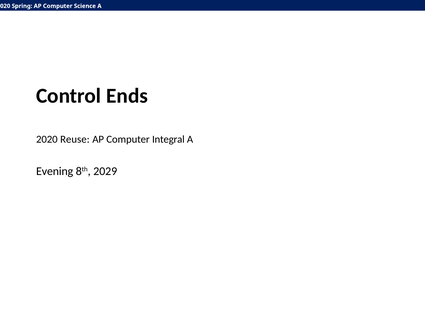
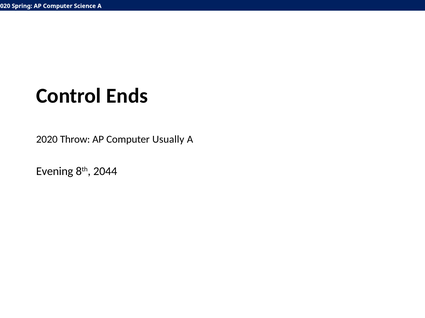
Reuse: Reuse -> Throw (75, 140)
Integral: Integral -> Usually (168, 140)
2029: 2029 -> 2044 (105, 172)
